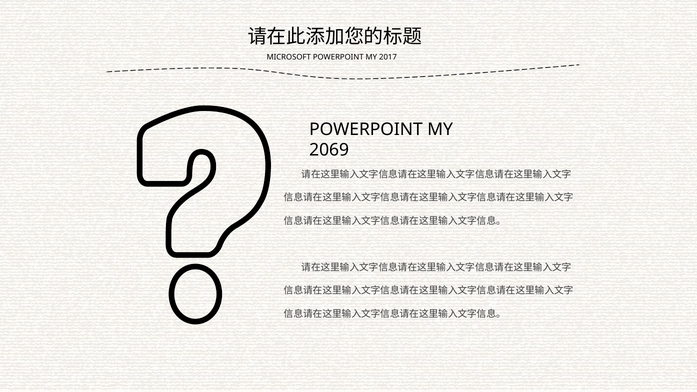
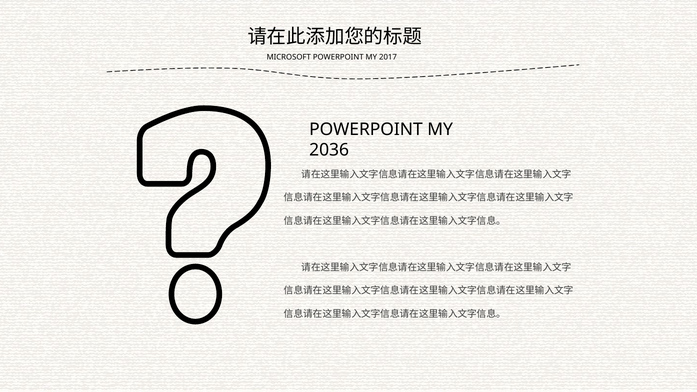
2069: 2069 -> 2036 (329, 150)
